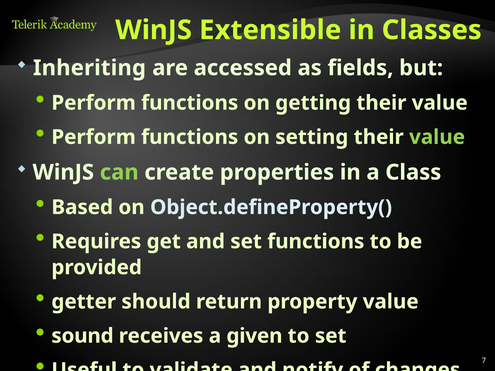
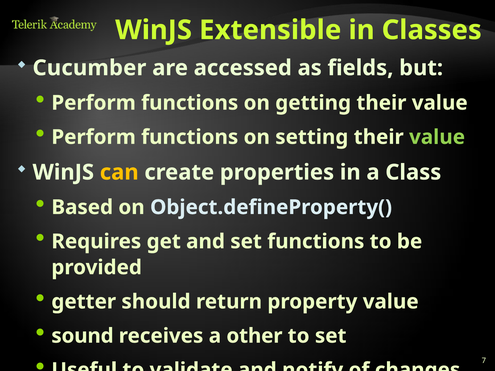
Inheriting: Inheriting -> Cucumber (89, 68)
can colour: light green -> yellow (119, 172)
given: given -> other (254, 336)
